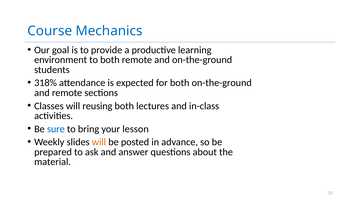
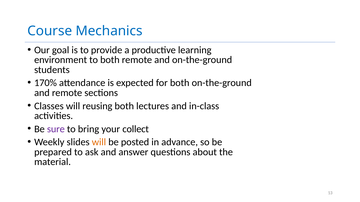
318%: 318% -> 170% (46, 83)
sure colour: blue -> purple (56, 129)
lesson: lesson -> collect (136, 129)
